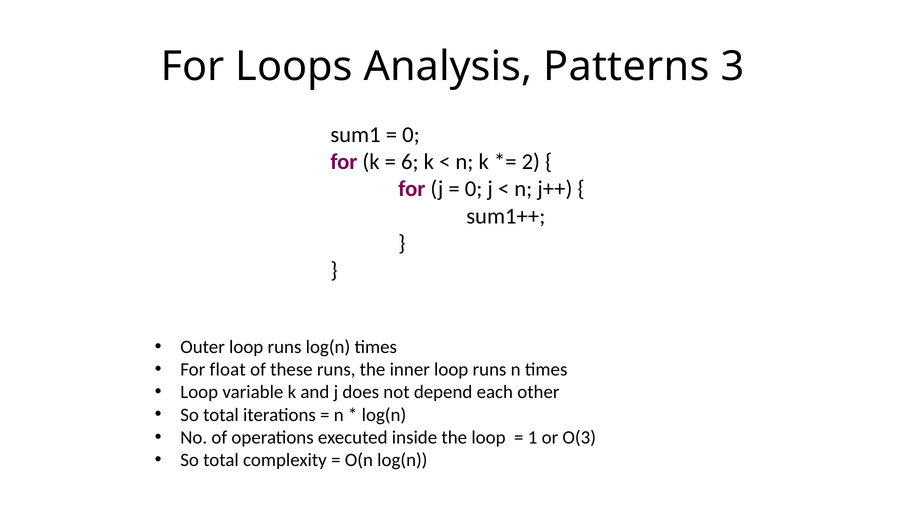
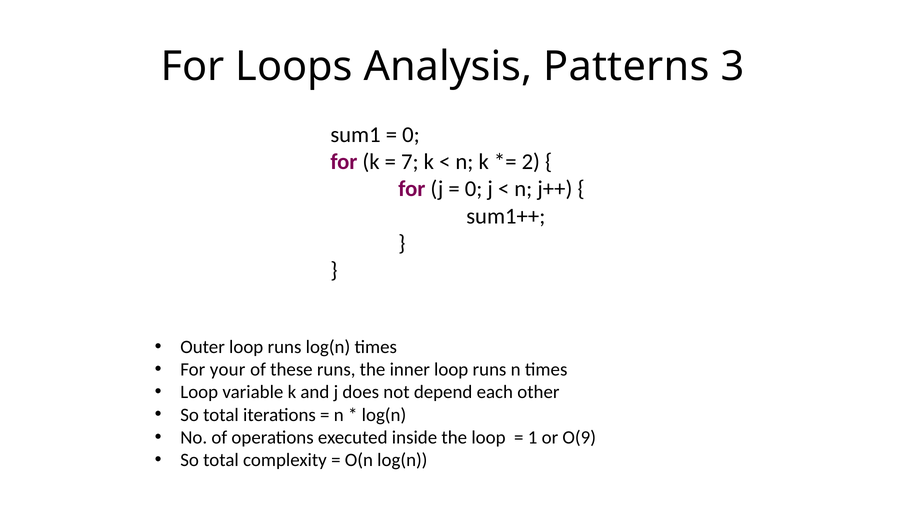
6: 6 -> 7 (410, 162)
float: float -> your (228, 370)
O(3: O(3 -> O(9 (579, 438)
